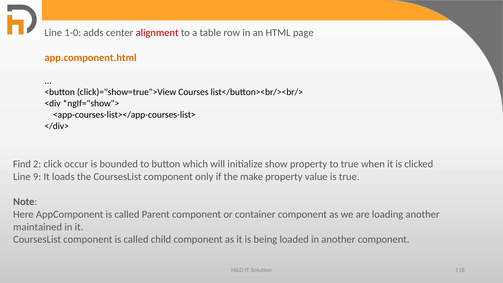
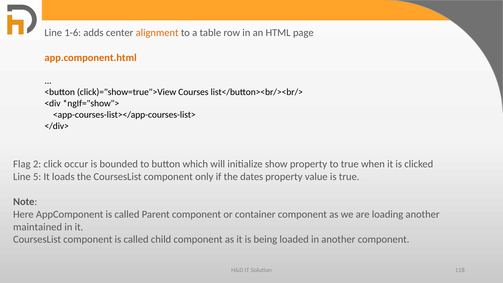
1-0: 1-0 -> 1-6 (73, 33)
alignment colour: red -> orange (157, 33)
Find: Find -> Flag (22, 164)
9: 9 -> 5 (37, 177)
make: make -> dates (252, 177)
